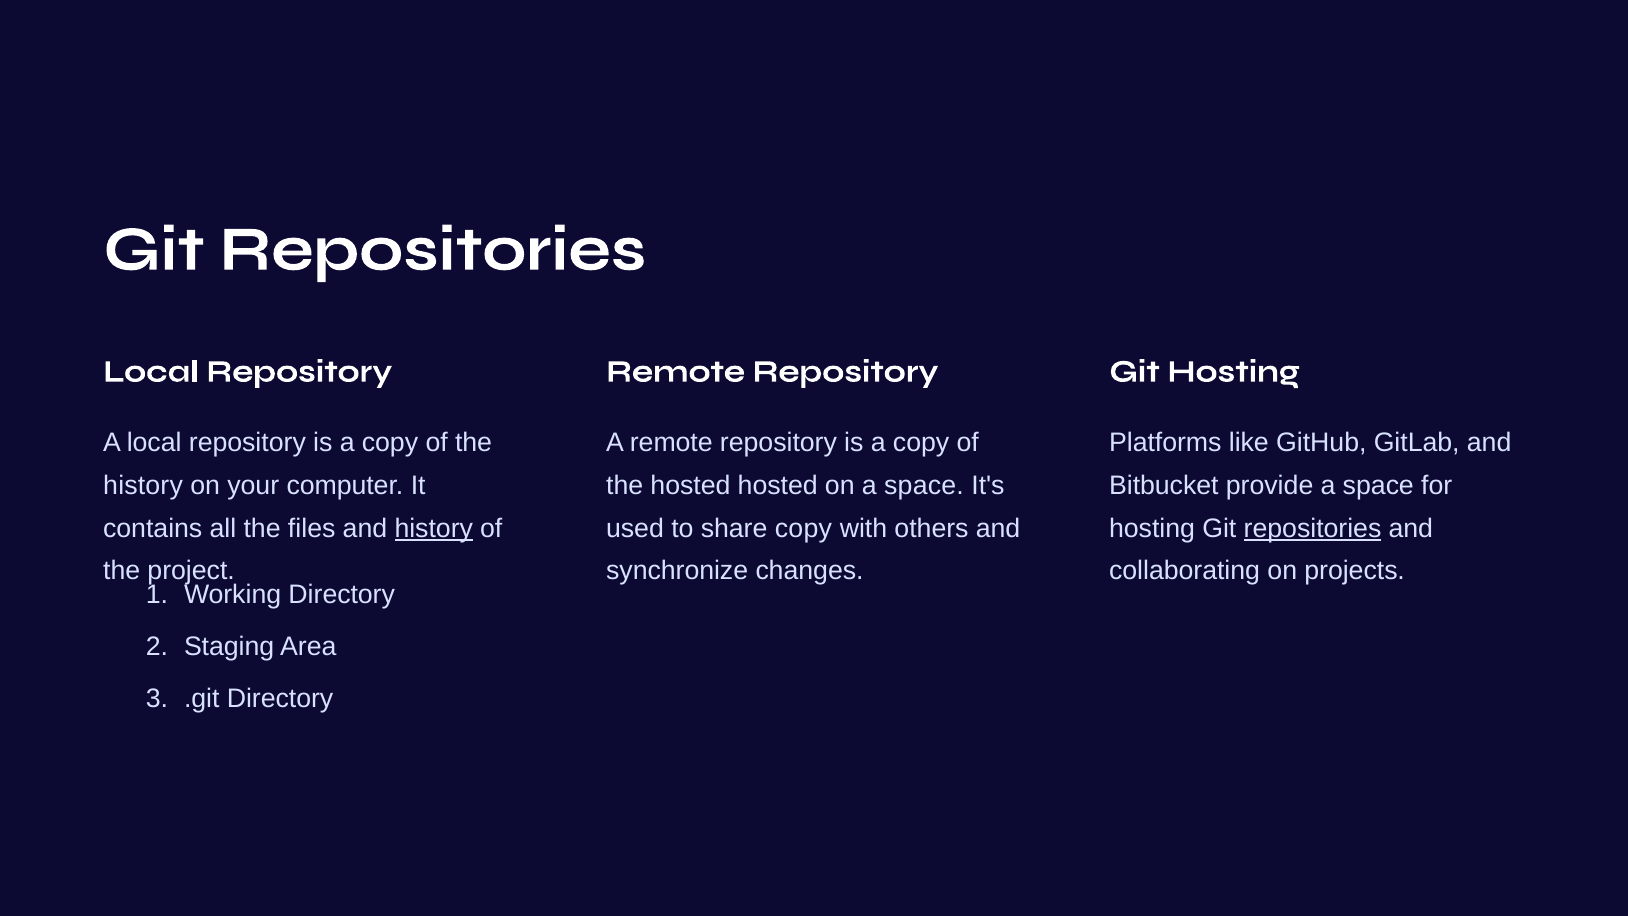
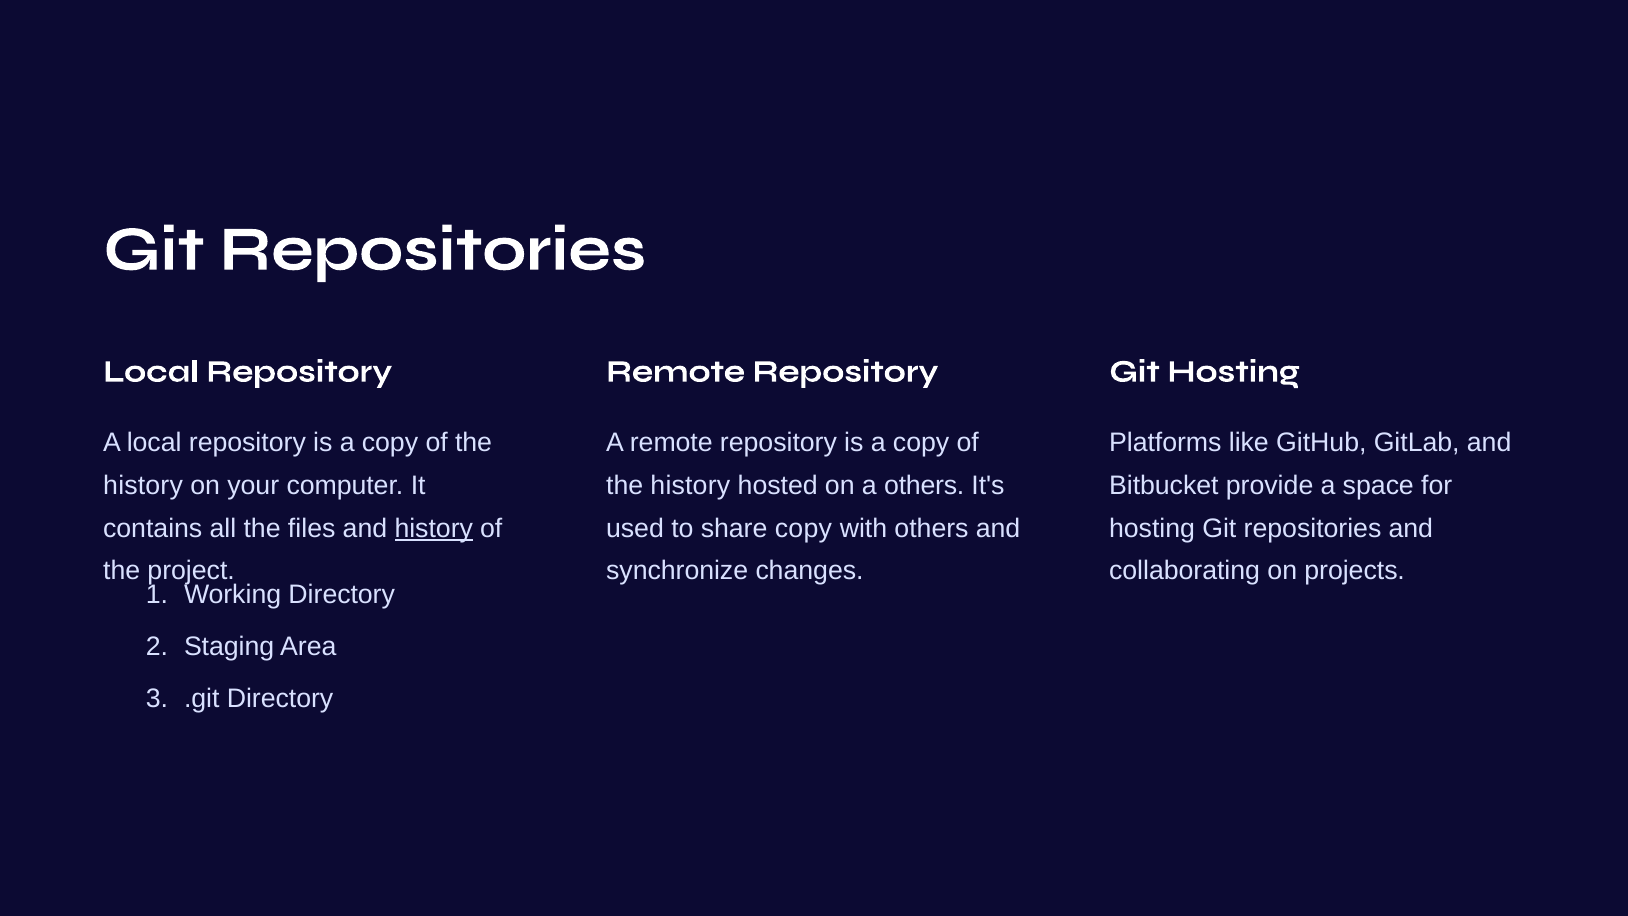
hosted: hosted -> history (690, 485)
on a space: space -> others (924, 485)
repositories underline: present -> none (1313, 528)
